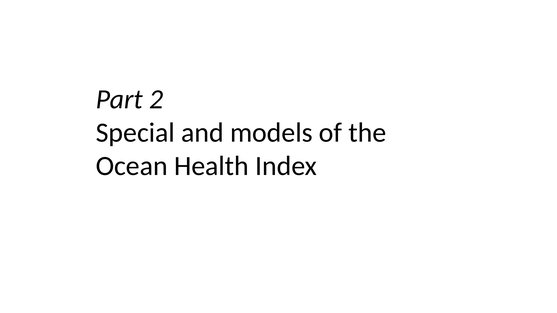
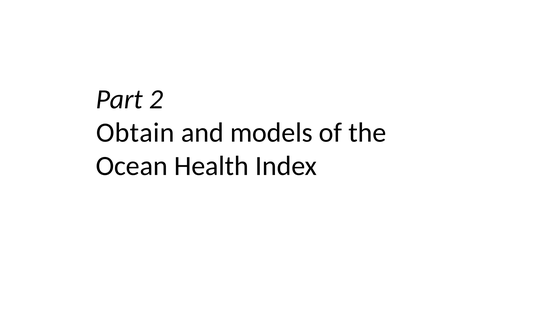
Special: Special -> Obtain (135, 133)
